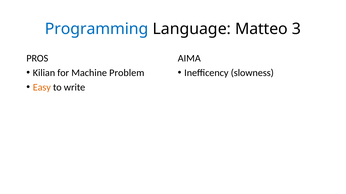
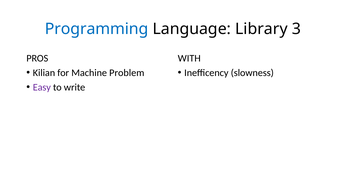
Matteo: Matteo -> Library (261, 29)
AIMA: AIMA -> WITH (189, 58)
Easy colour: orange -> purple (42, 88)
